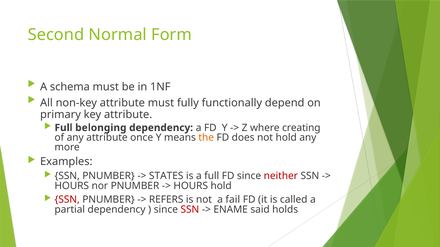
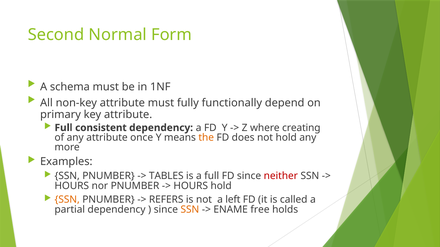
belonging: belonging -> consistent (101, 128)
STATES: STATES -> TABLES (166, 176)
SSN colour: red -> orange (67, 200)
fail: fail -> left (233, 200)
SSN colour: red -> orange (190, 210)
said: said -> free (260, 210)
